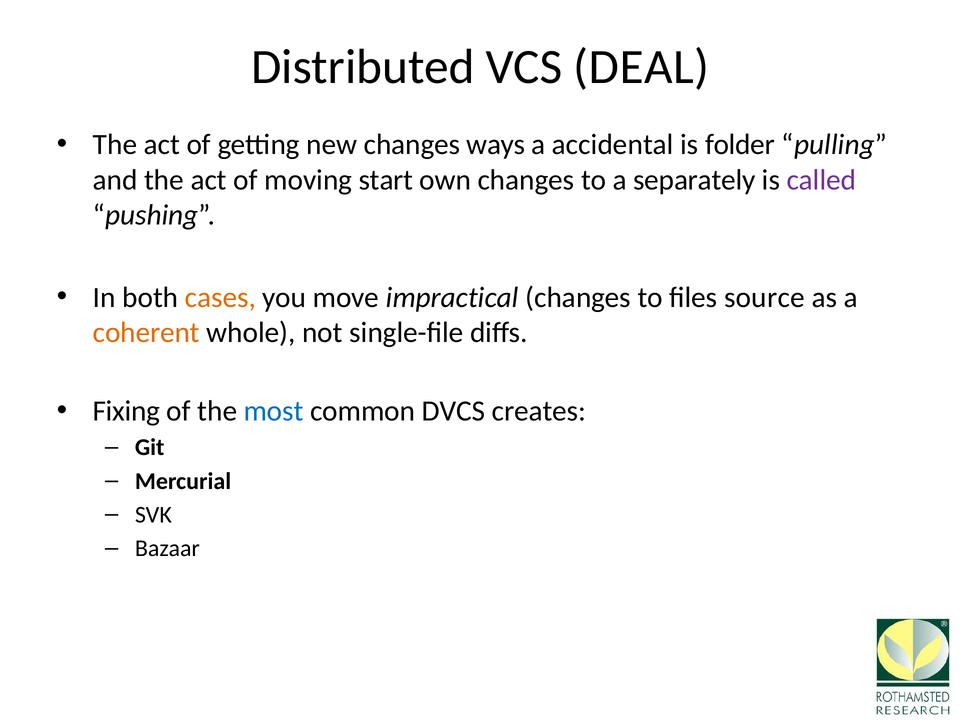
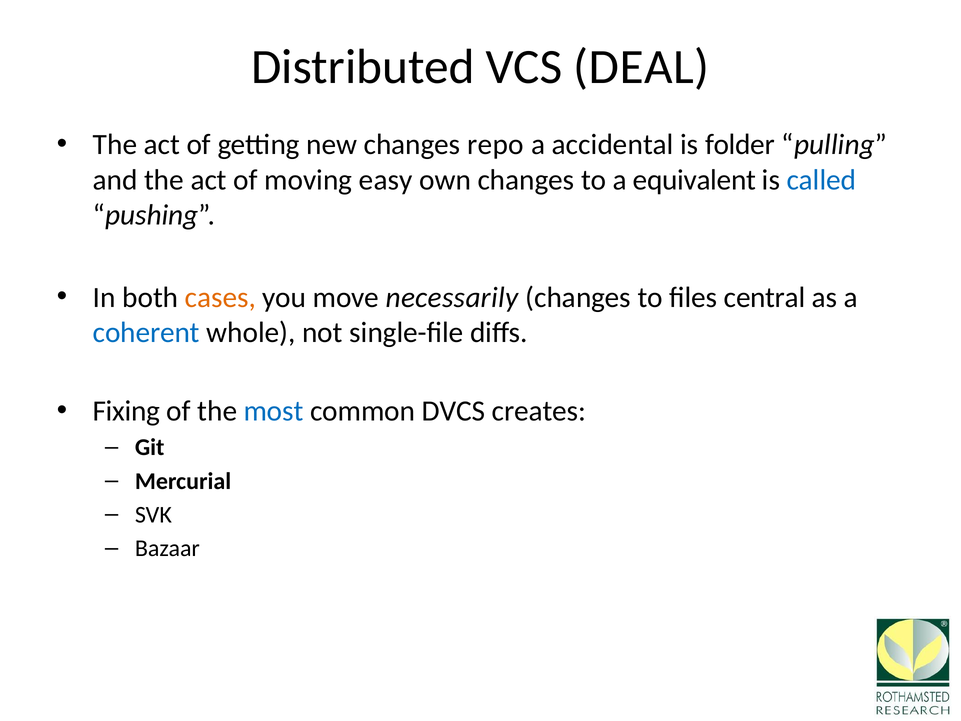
ways: ways -> repo (496, 145)
start: start -> easy (386, 180)
separately: separately -> equivalent (694, 180)
called colour: purple -> blue (821, 180)
impractical: impractical -> necessarily (452, 297)
source: source -> central (765, 297)
coherent colour: orange -> blue (146, 332)
